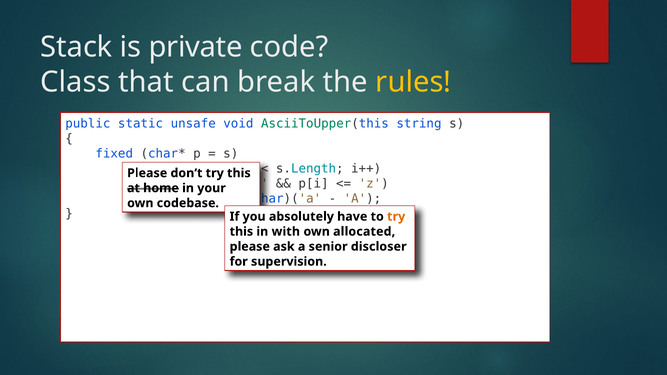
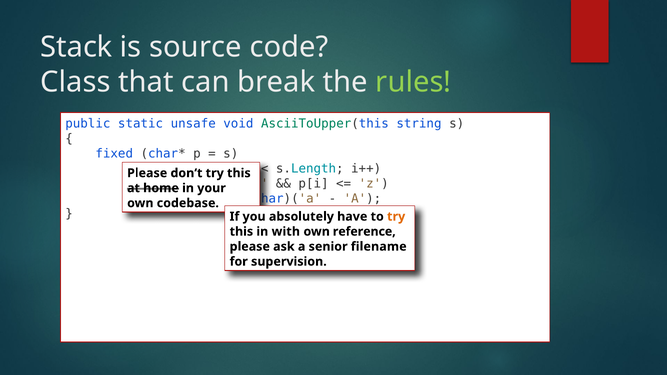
private: private -> source (195, 47)
rules colour: yellow -> light green (413, 82)
allocated: allocated -> reference (364, 232)
discloser: discloser -> filename (379, 247)
